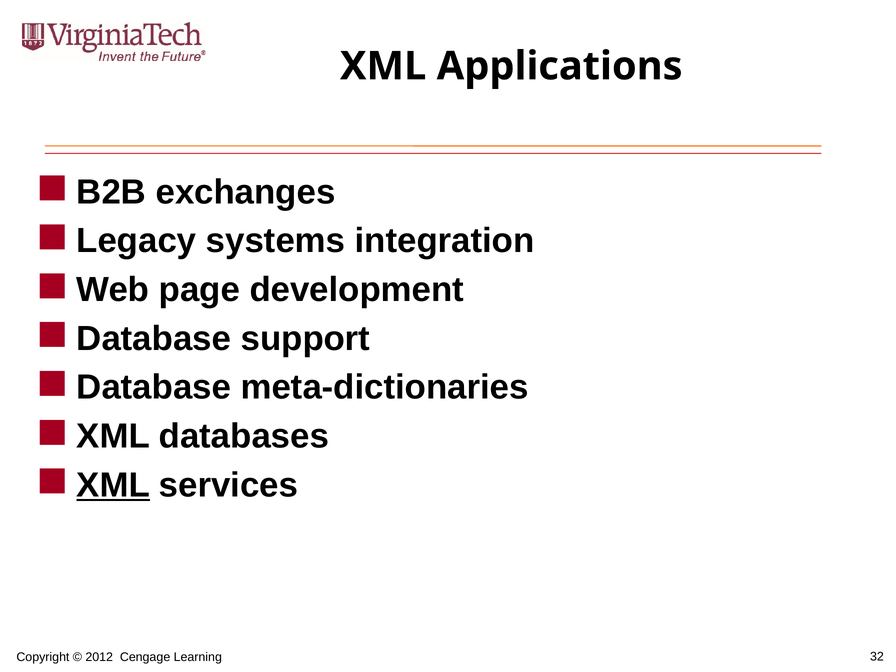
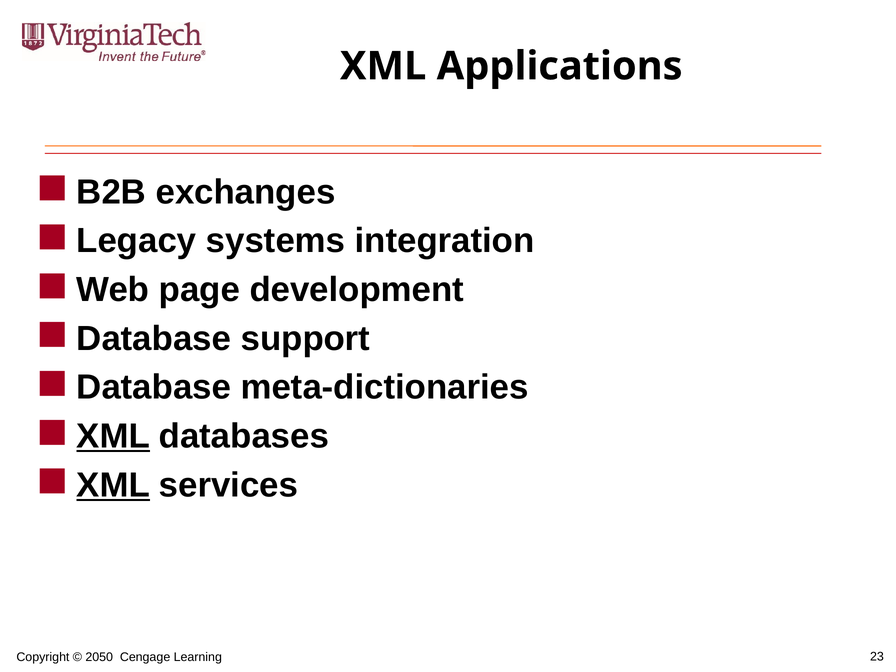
XML underline: none -> present (113, 436)
2012: 2012 -> 2050 (99, 657)
32: 32 -> 23 (877, 657)
